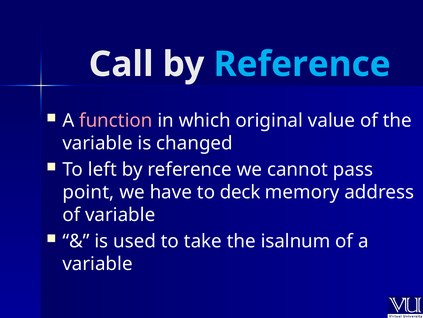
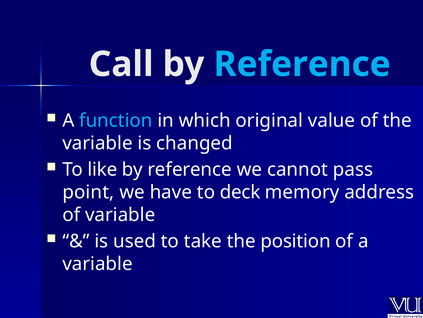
function colour: pink -> light blue (116, 120)
left: left -> like (102, 169)
isalnum: isalnum -> position (296, 241)
